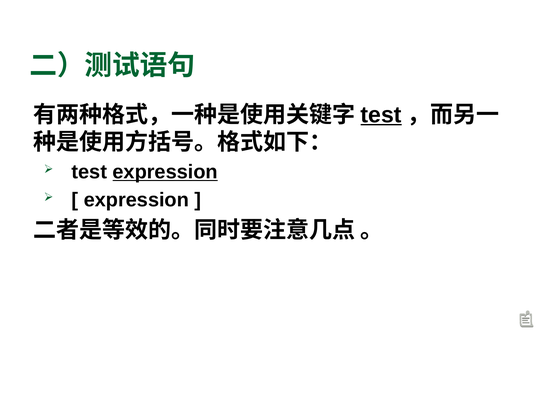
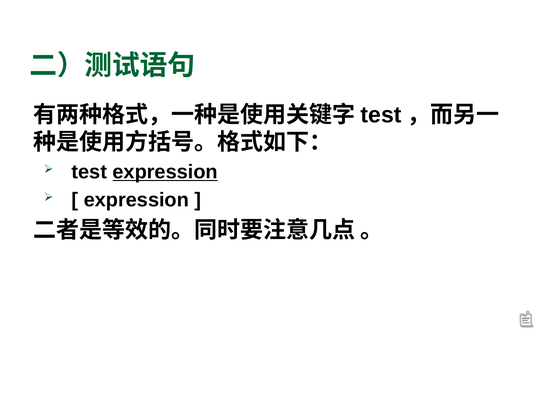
test underline: present -> none (381, 115)
